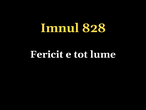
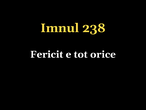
828: 828 -> 238 (94, 28)
lume: lume -> orice (103, 54)
